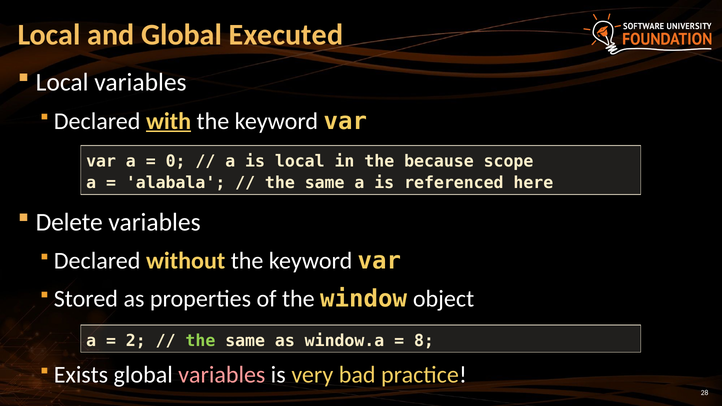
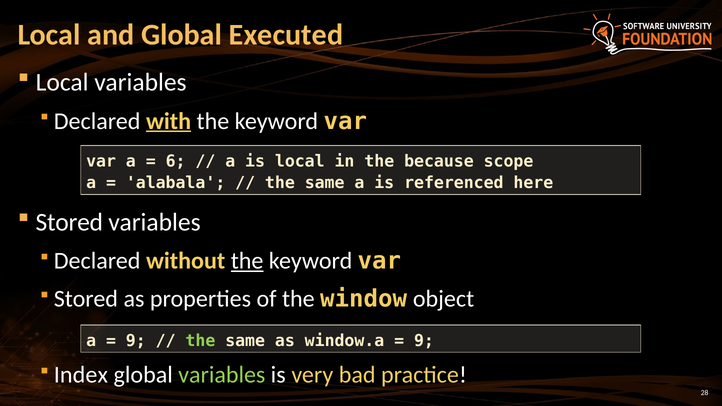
0: 0 -> 6 (176, 161)
Delete: Delete -> Stored (69, 222)
the underline: none -> present (247, 261)
2: 2 -> 9 (136, 341)
8: 8 -> 9 (424, 341)
Exists: Exists -> Index (81, 375)
variables colour: pink -> light green (222, 375)
